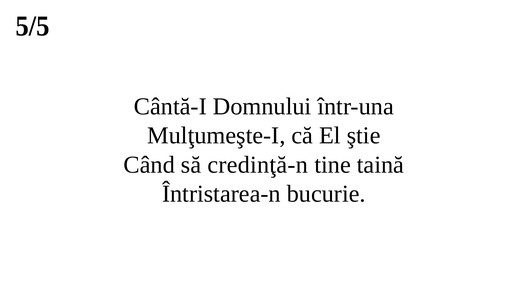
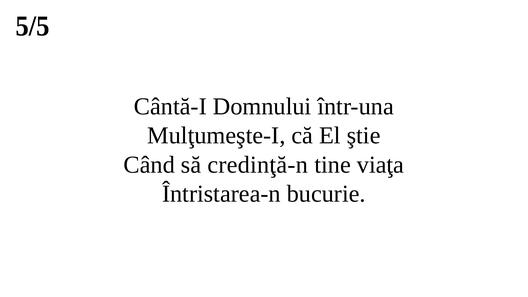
taină: taină -> viaţa (380, 165)
